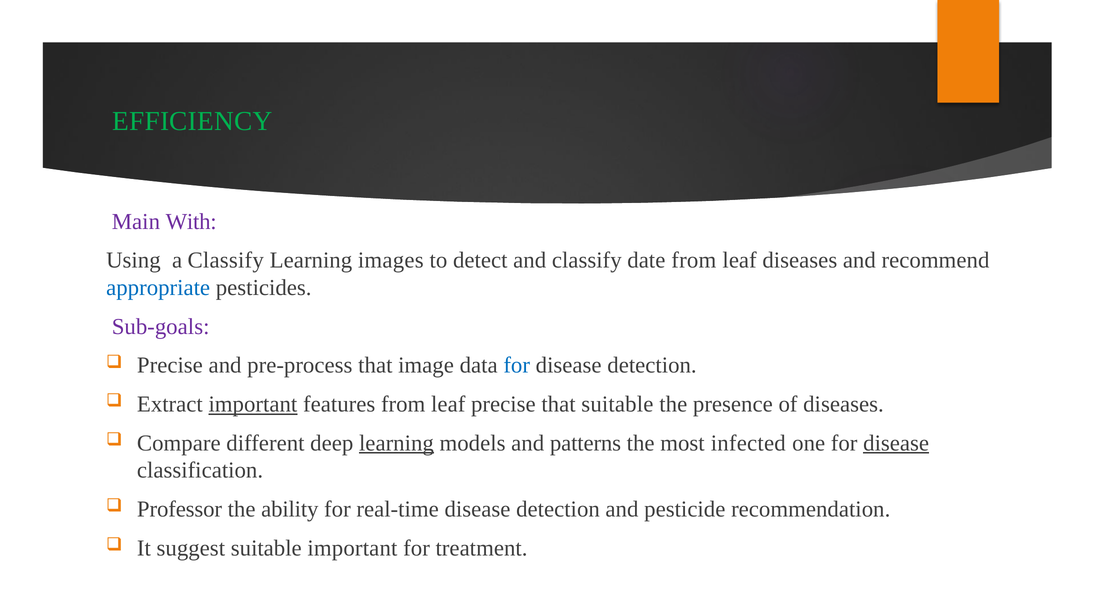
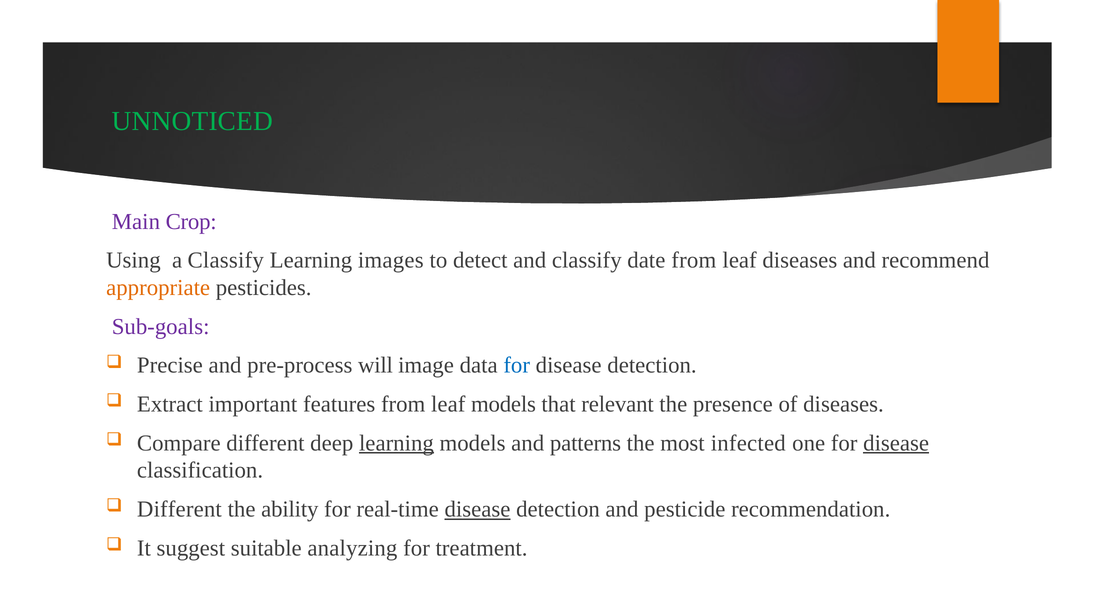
EFFICIENCY: EFFICIENCY -> UNNOTICED (192, 121)
With: With -> Crop (191, 222)
appropriate colour: blue -> orange (158, 288)
pre-process that: that -> will (375, 365)
important underline: present -> none (253, 404)
leaf precise: precise -> models (503, 404)
that suitable: suitable -> relevant (618, 404)
Professor: Professor -> Different (179, 509)
disease underline: none -> present (478, 509)
suitable important: important -> analyzing (352, 548)
